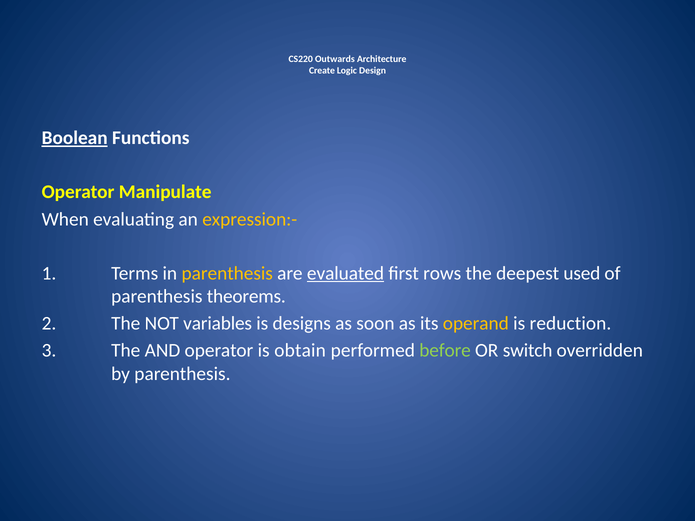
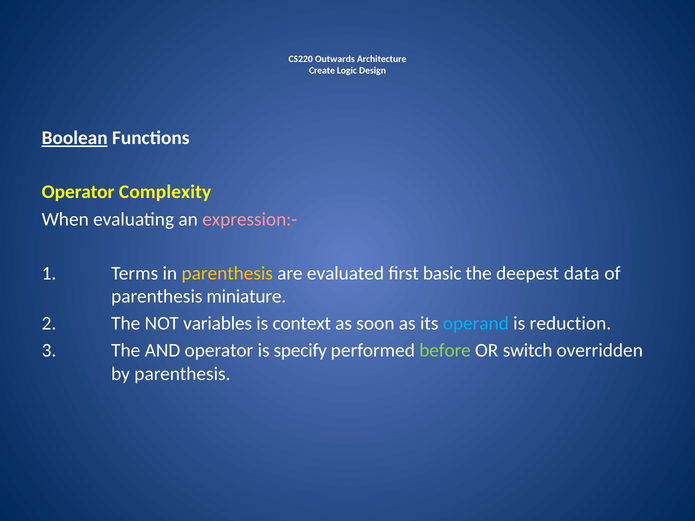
Manipulate: Manipulate -> Complexity (165, 192)
expression:- colour: yellow -> pink (250, 219)
evaluated underline: present -> none (346, 273)
rows: rows -> basic (442, 273)
used: used -> data (582, 273)
theorems: theorems -> miniature (246, 297)
designs: designs -> context (302, 324)
operand colour: yellow -> light blue (476, 324)
obtain: obtain -> specify (300, 351)
